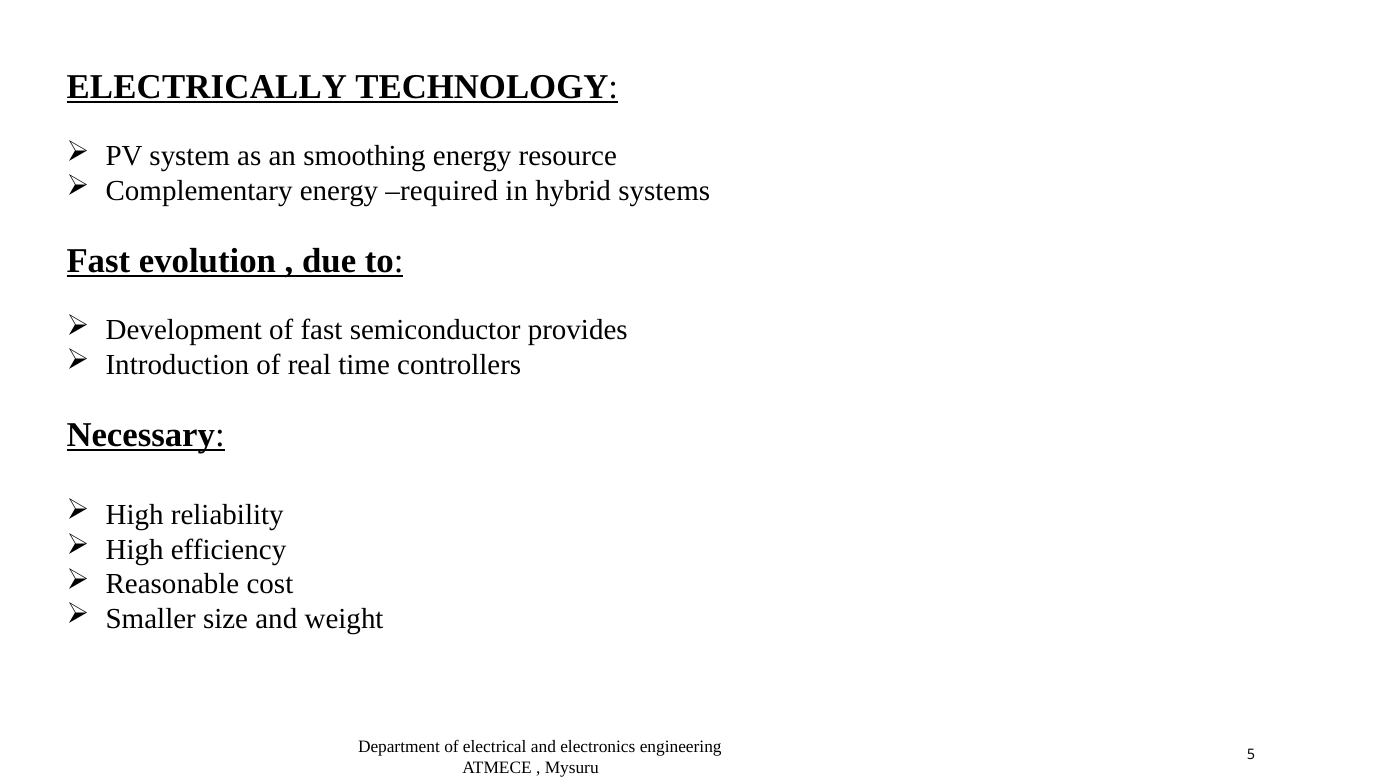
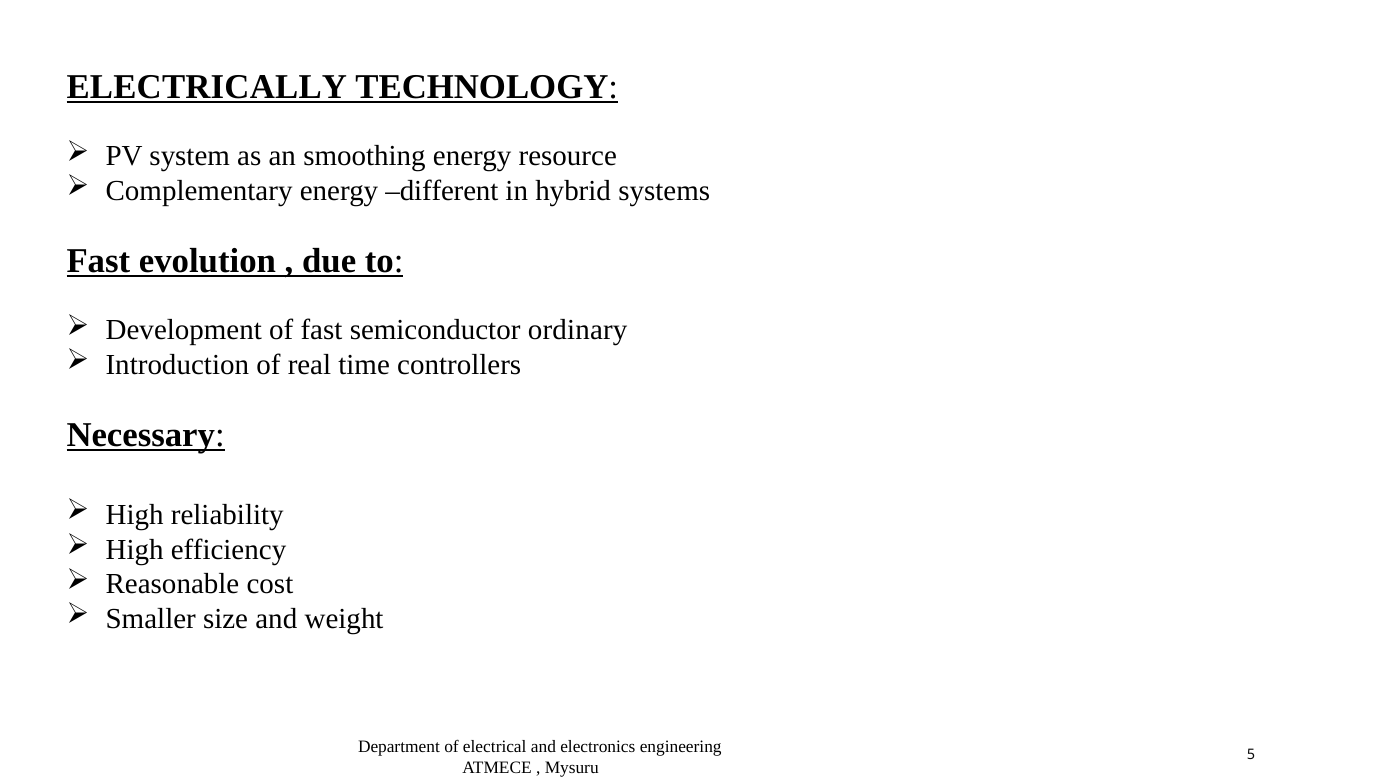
required: required -> different (442, 191)
provides: provides -> ordinary (578, 330)
